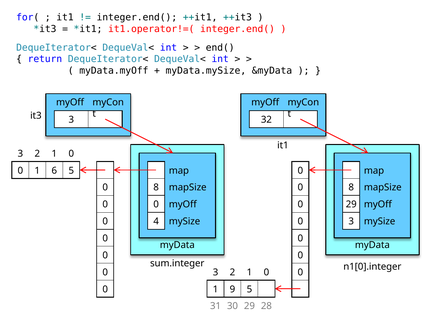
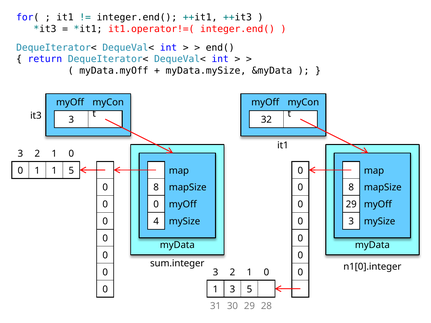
1 6: 6 -> 1 (54, 171)
1 9: 9 -> 3 (232, 289)
